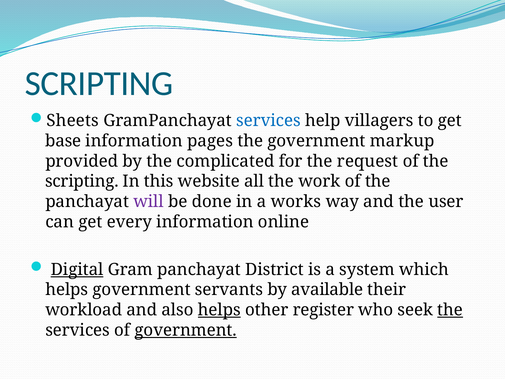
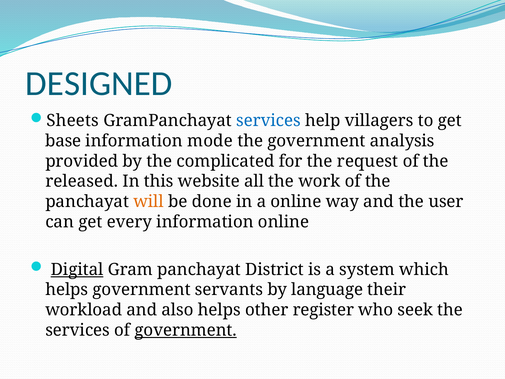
SCRIPTING: SCRIPTING -> DESIGNED (99, 83)
pages: pages -> mode (210, 141)
markup: markup -> analysis (402, 141)
scripting: scripting -> released (82, 181)
will colour: purple -> orange (149, 201)
a works: works -> online (296, 201)
available: available -> language (327, 290)
helps underline: present -> none (219, 310)
the underline: present -> none (450, 310)
